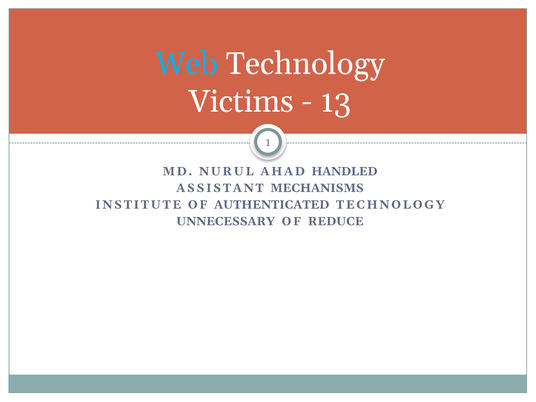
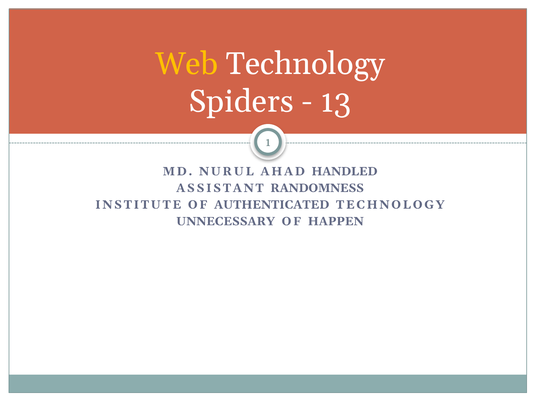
Web colour: light blue -> yellow (187, 64)
Victims: Victims -> Spiders (241, 101)
MECHANISMS: MECHANISMS -> RANDOMNESS (317, 188)
REDUCE: REDUCE -> HAPPEN (336, 221)
